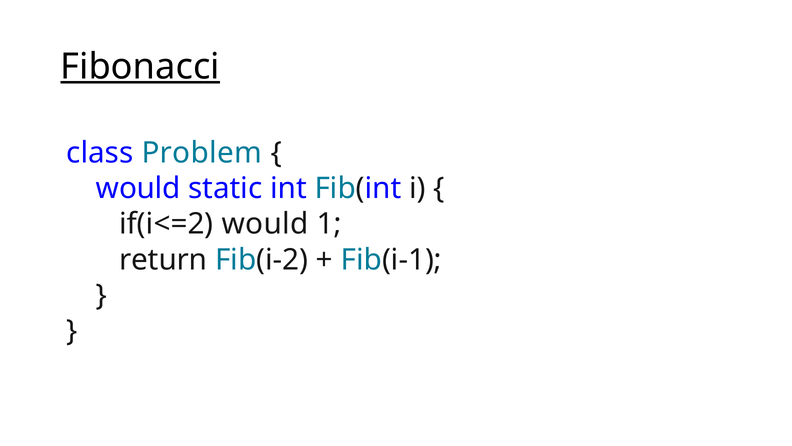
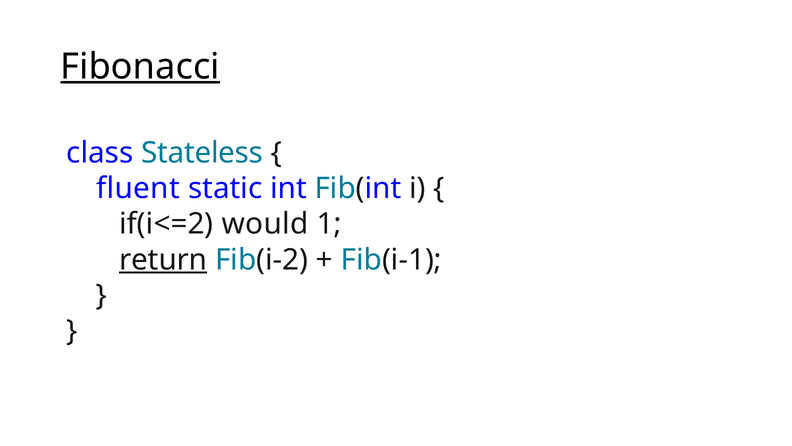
Problem: Problem -> Stateless (202, 153)
would: would -> fluent (138, 188)
return underline: none -> present (163, 260)
